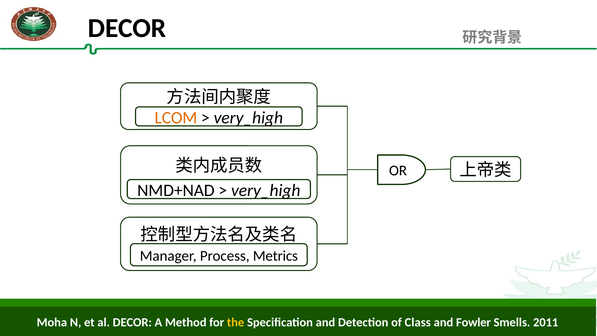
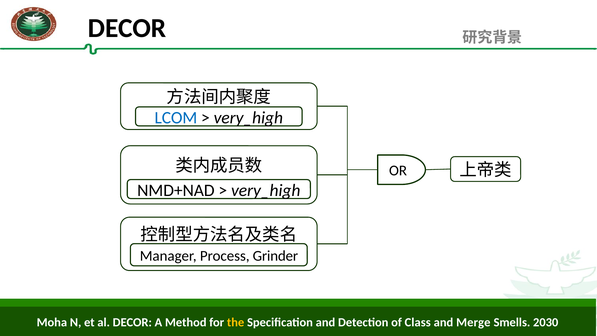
LCOM colour: orange -> blue (176, 118)
Metrics: Metrics -> Grinder (275, 256)
Fowler: Fowler -> Merge (473, 322)
2011: 2011 -> 2030 (546, 322)
